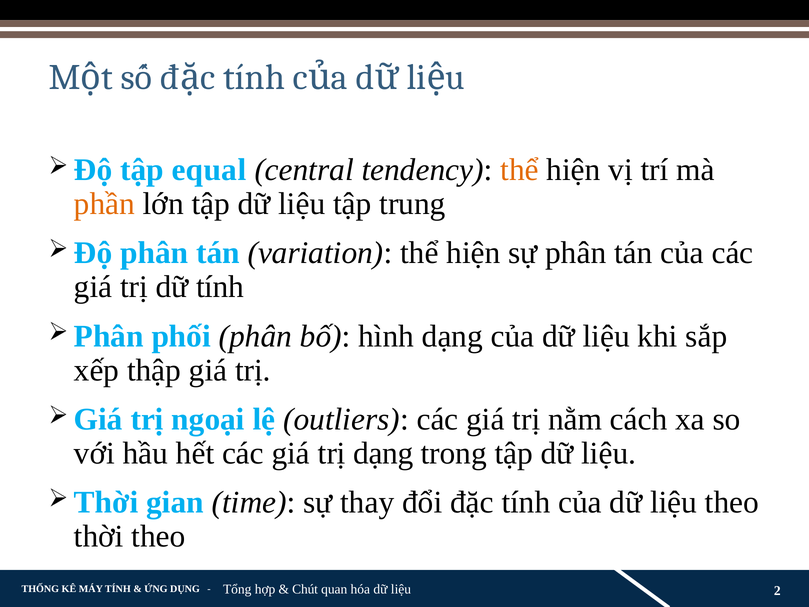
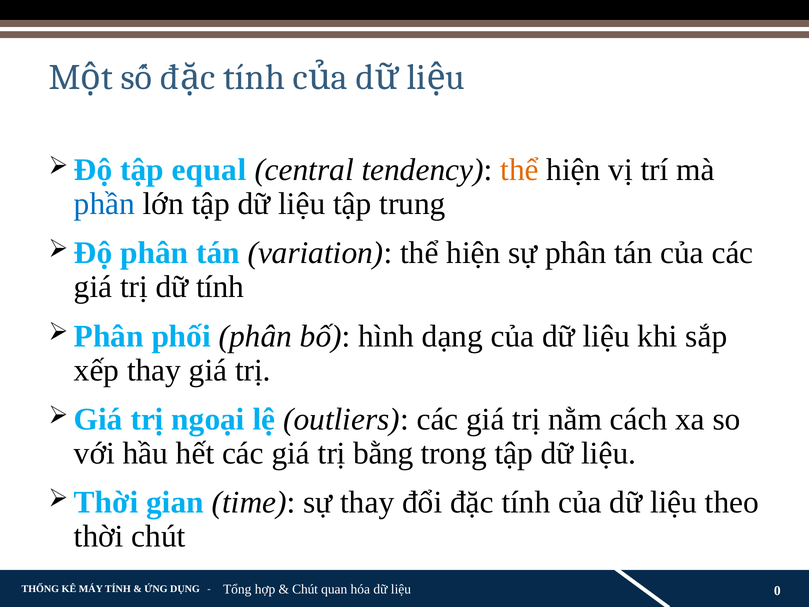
phần colour: orange -> blue (104, 204)
xếp thập: thập -> thay (154, 370)
trị dạng: dạng -> bằng (383, 453)
thời theo: theo -> chút (158, 536)
2: 2 -> 0 (777, 591)
